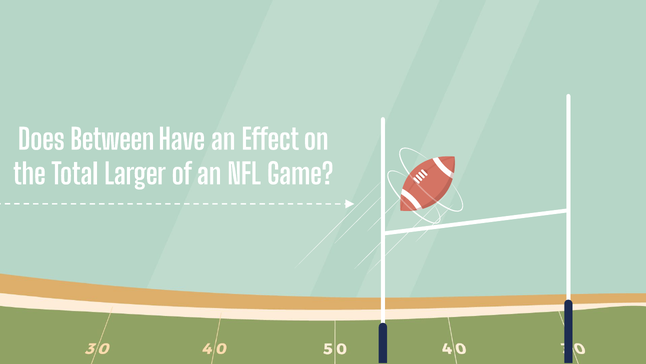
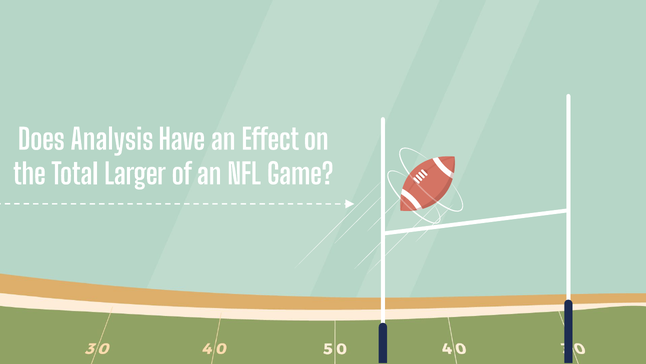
Between: Between -> Analysis (112, 140)
